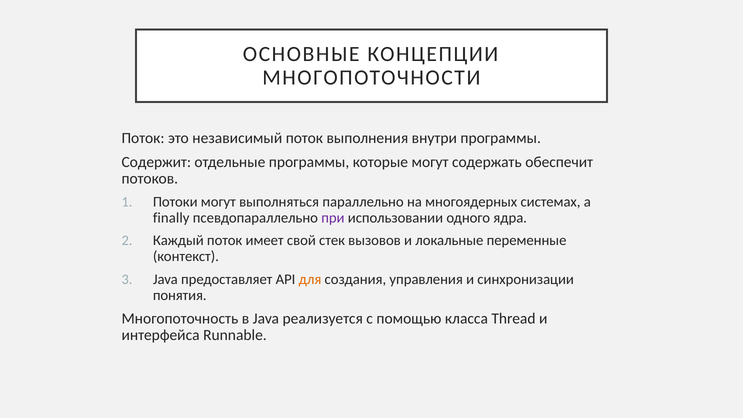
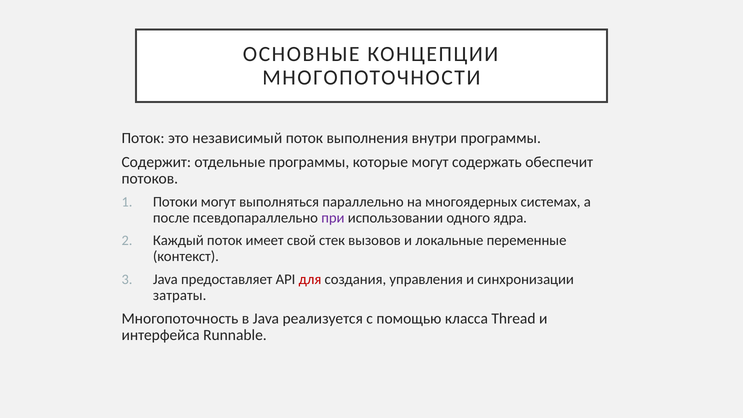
finally: finally -> после (171, 218)
для colour: orange -> red (310, 279)
понятия: понятия -> затраты (180, 295)
